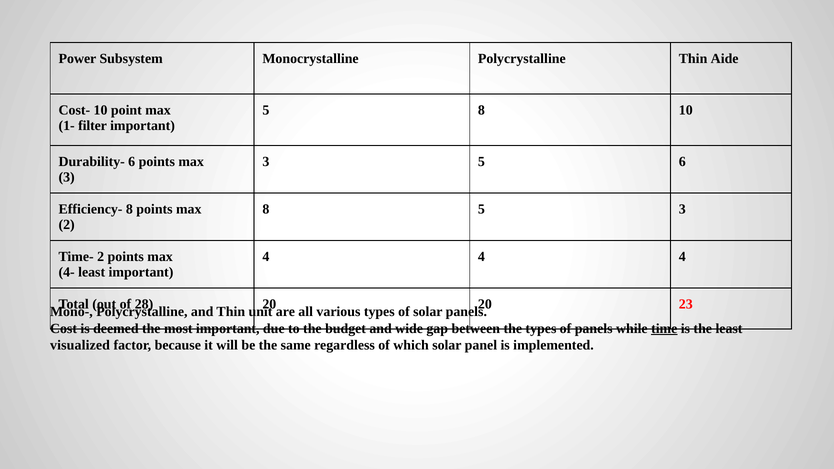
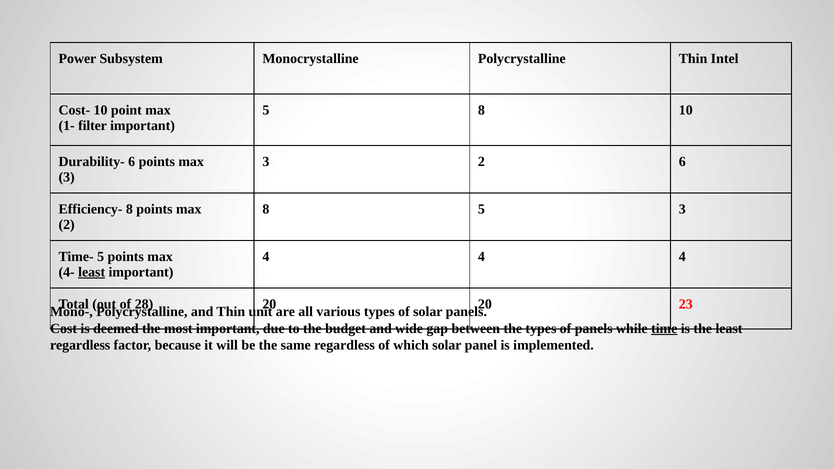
Aide: Aide -> Intel (725, 59)
3 5: 5 -> 2 (481, 162)
Time- 2: 2 -> 5 (101, 257)
least underline: none -> present (92, 272)
visualized: visualized -> regardless (80, 345)
